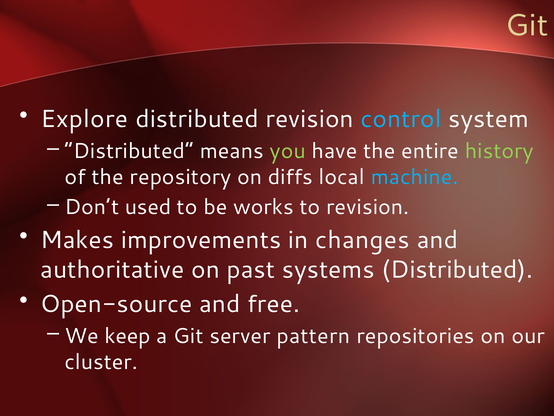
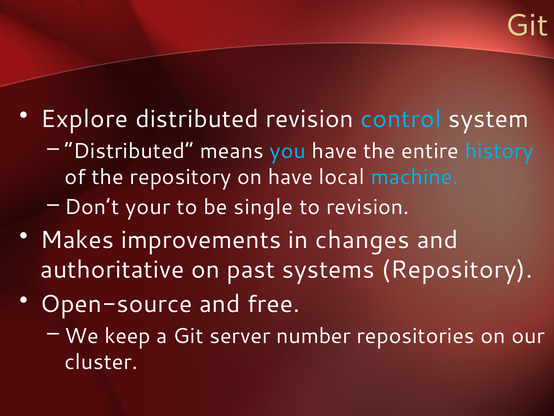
you colour: light green -> light blue (288, 151)
history colour: light green -> light blue (499, 151)
on diffs: diffs -> have (290, 177)
used: used -> your (148, 207)
works: works -> single (263, 207)
systems Distributed: Distributed -> Repository (457, 269)
pattern: pattern -> number (314, 336)
